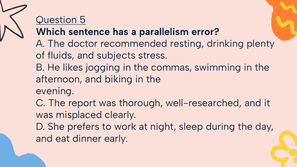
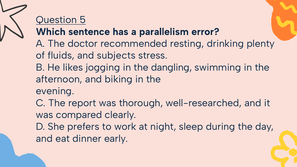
commas: commas -> dangling (172, 67)
misplaced: misplaced -> compared (79, 115)
